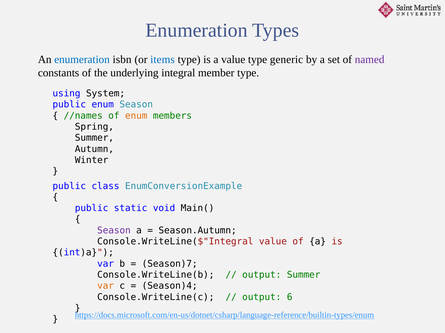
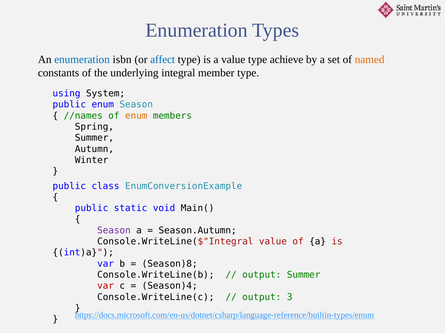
items: items -> affect (163, 60)
generic: generic -> achieve (287, 60)
named colour: purple -> orange (370, 60)
Season)7: Season)7 -> Season)8 (170, 264)
var colour: orange -> red (106, 287)
6: 6 -> 3 (290, 298)
